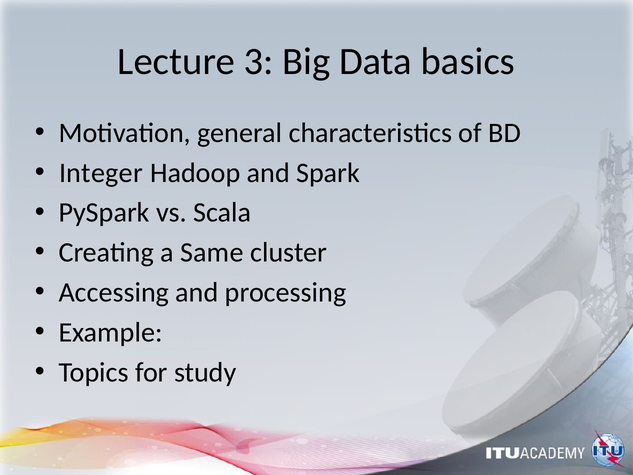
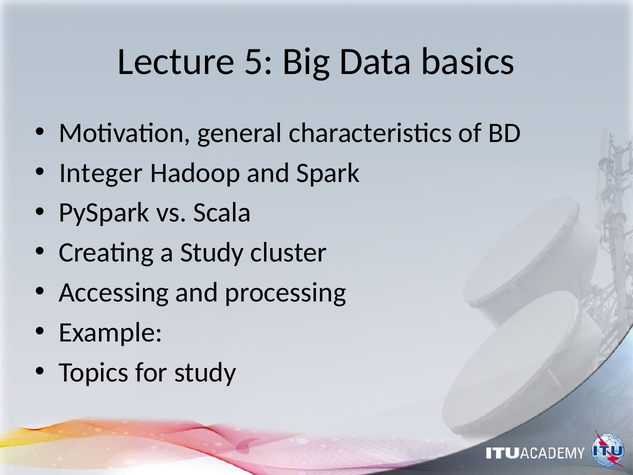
3: 3 -> 5 (258, 61)
a Same: Same -> Study (212, 253)
